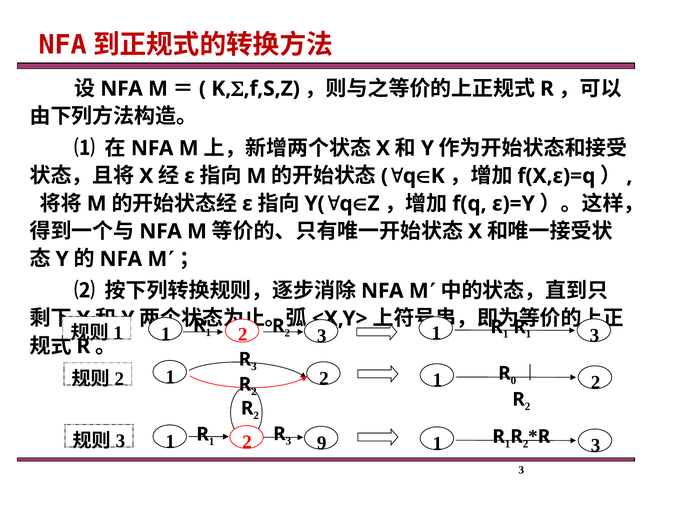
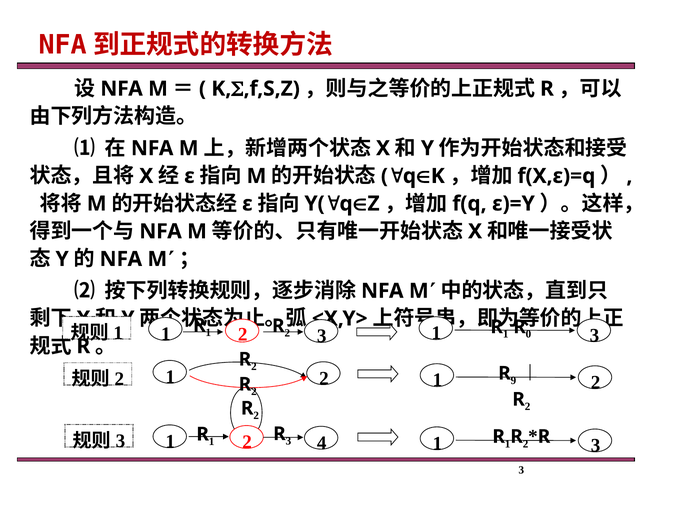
1: 1 -> 0 (528, 334)
3: 3 -> 2 (254, 366)
0: 0 -> 9 (513, 380)
9: 9 -> 4 (322, 442)
